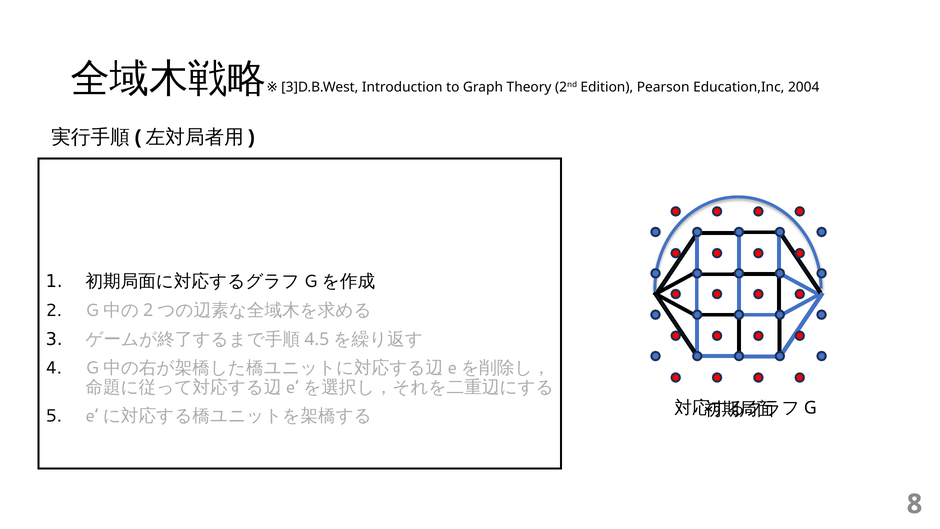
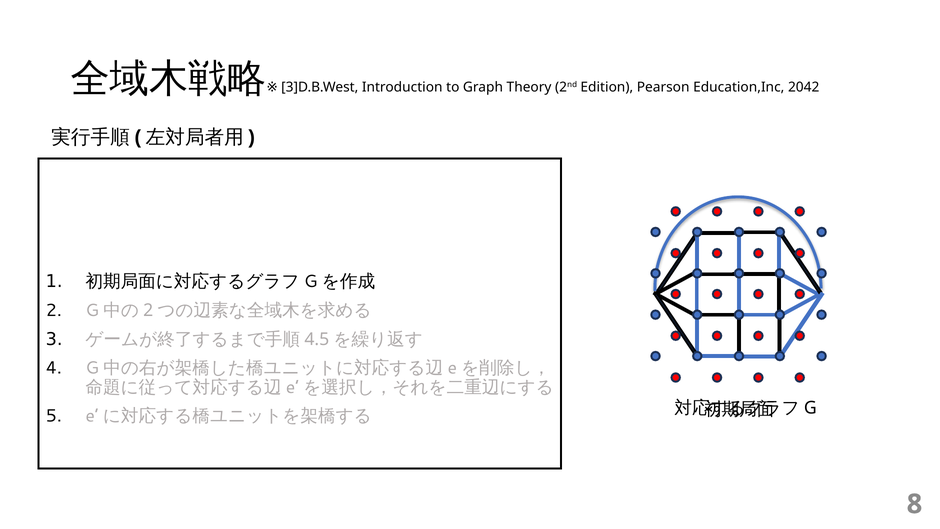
2004: 2004 -> 2042 (804, 87)
